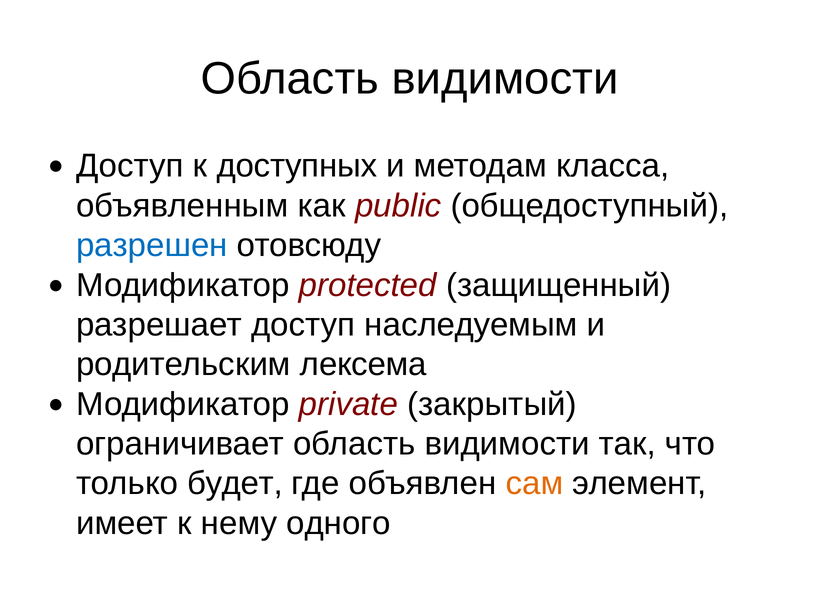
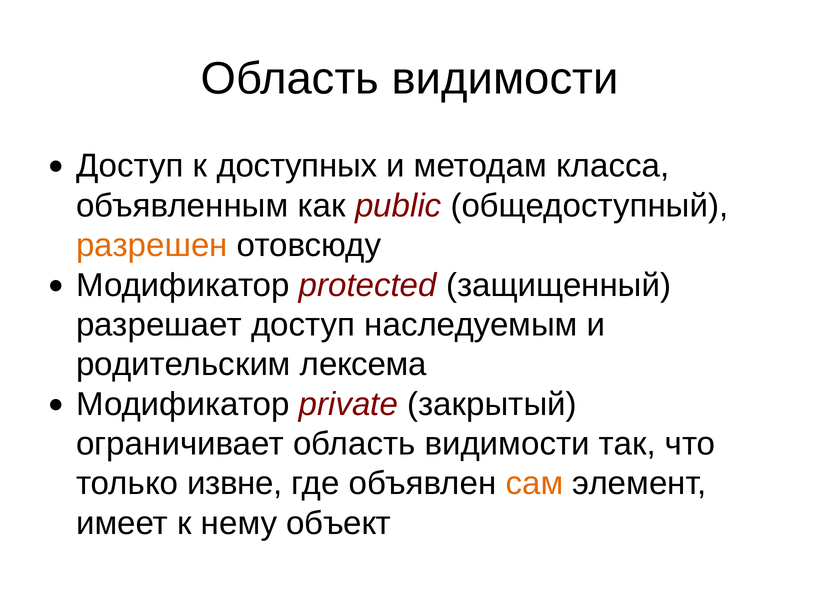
разрешен colour: blue -> orange (152, 245)
будет: будет -> извне (235, 483)
одного: одного -> объект (339, 523)
